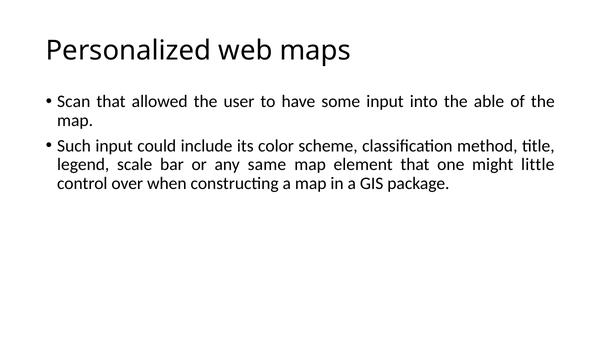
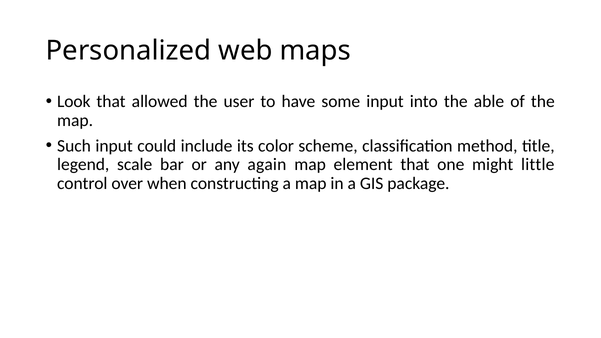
Scan: Scan -> Look (74, 102)
same: same -> again (267, 165)
